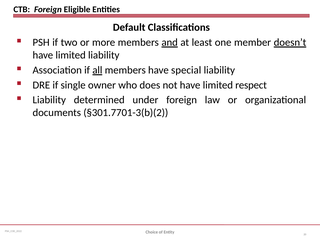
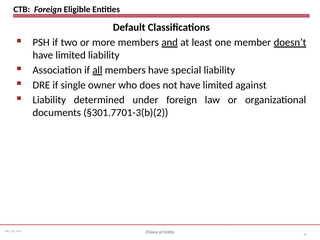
respect: respect -> against (251, 85)
